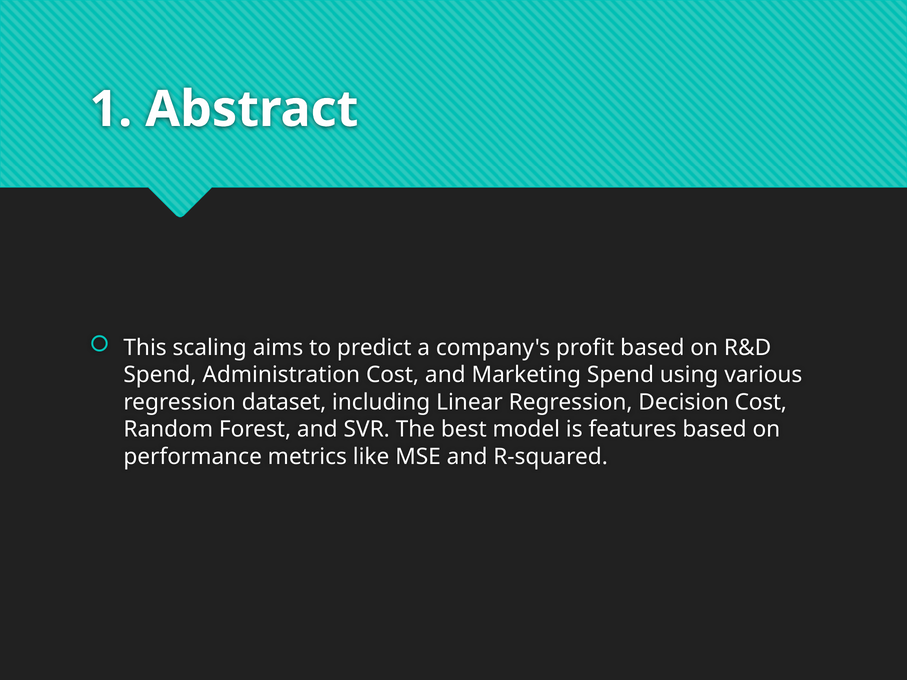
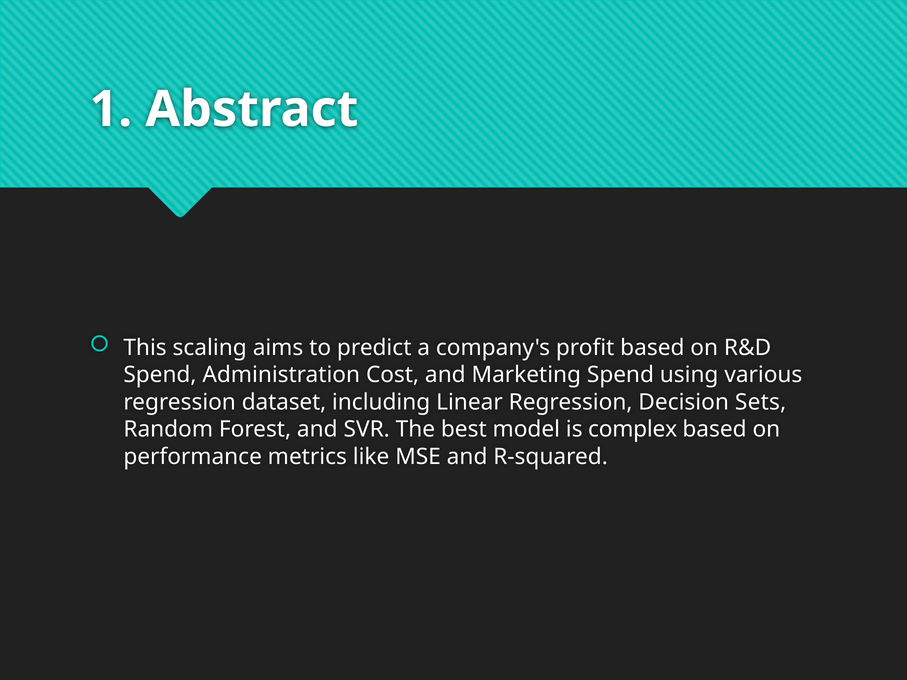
Decision Cost: Cost -> Sets (761, 402)
features: features -> complex (633, 430)
